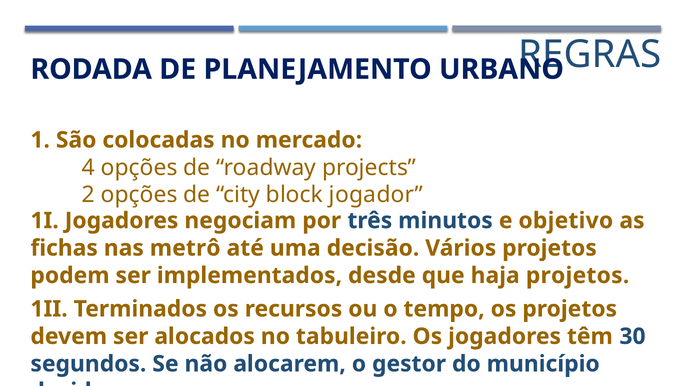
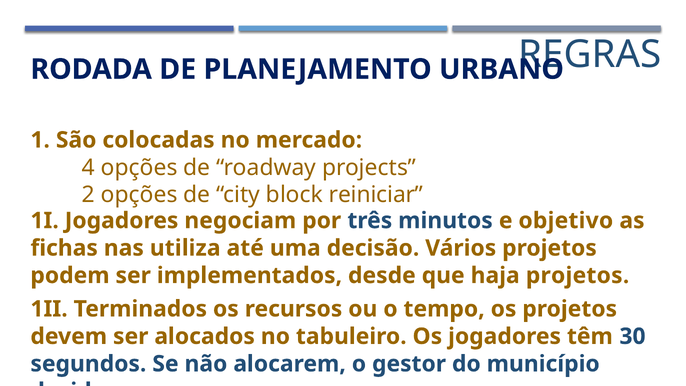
jogador: jogador -> reiniciar (376, 195)
metrô: metrô -> utiliza (185, 248)
